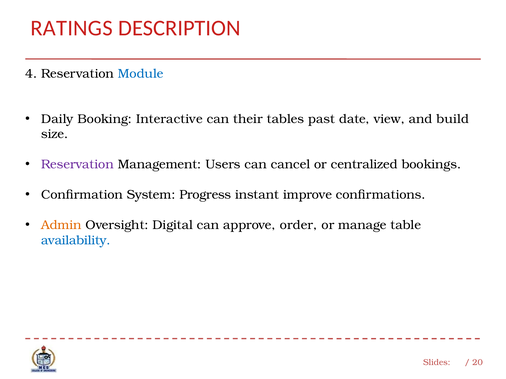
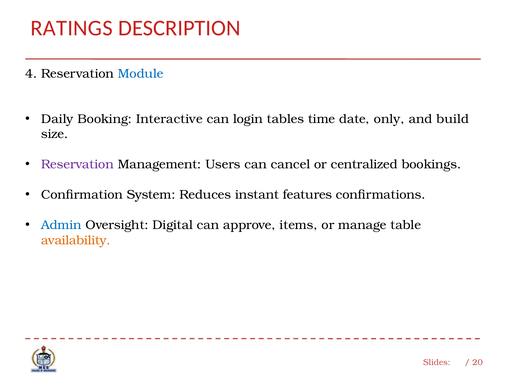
their: their -> login (248, 119)
past: past -> time (322, 119)
view: view -> only (389, 119)
Progress: Progress -> Reduces (205, 195)
improve: improve -> features (308, 195)
Admin colour: orange -> blue (61, 225)
order: order -> items (299, 225)
availability colour: blue -> orange (76, 241)
